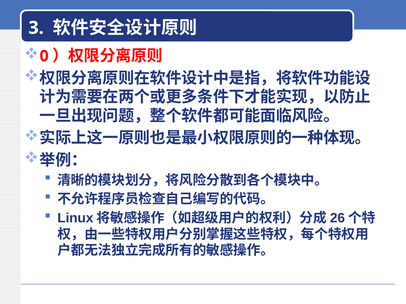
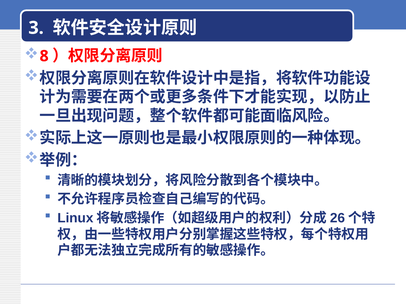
0: 0 -> 8 (44, 56)
